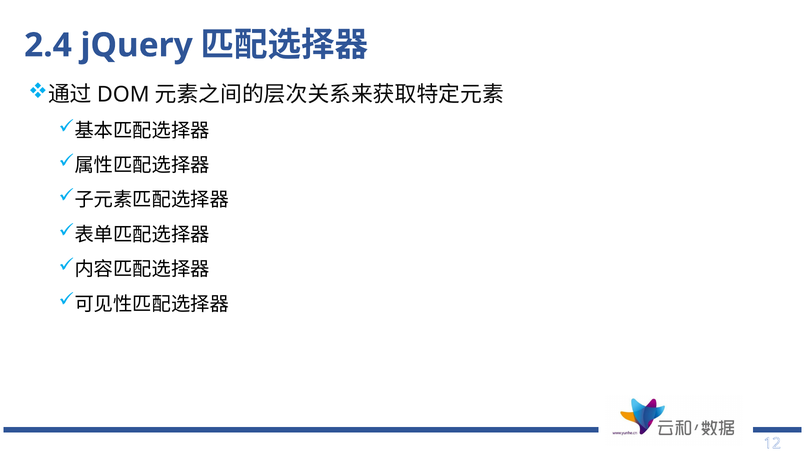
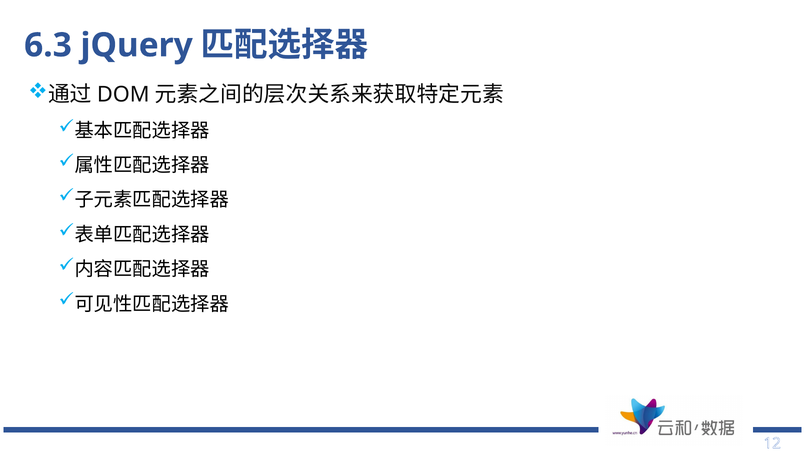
2.4: 2.4 -> 6.3 (48, 45)
